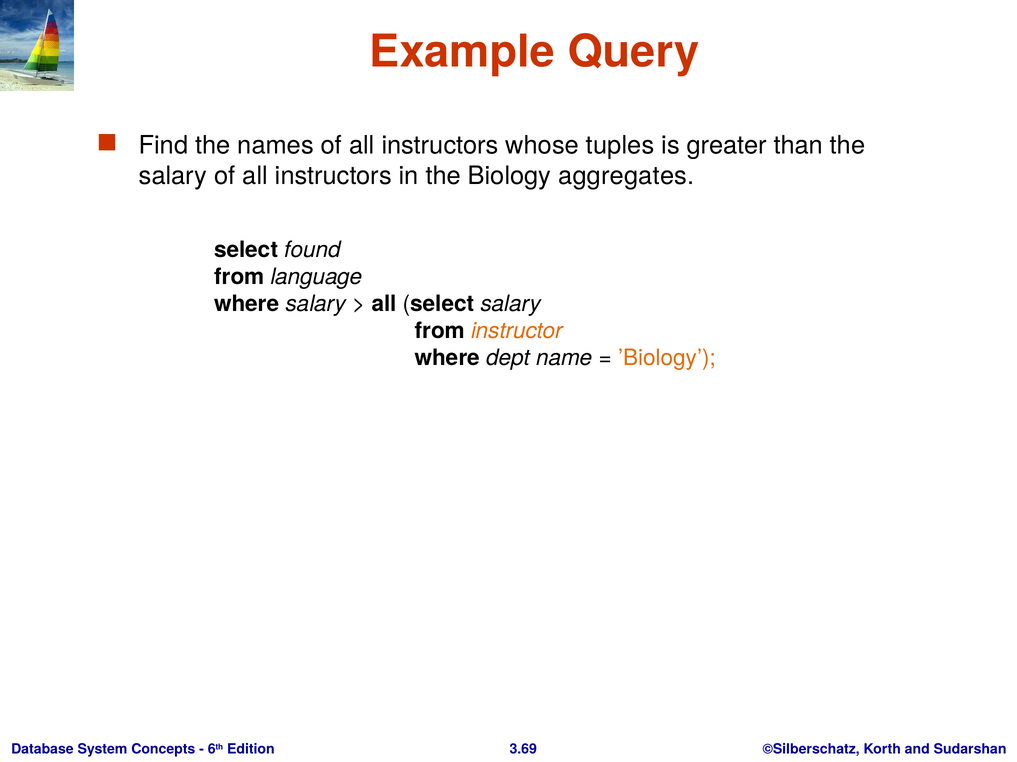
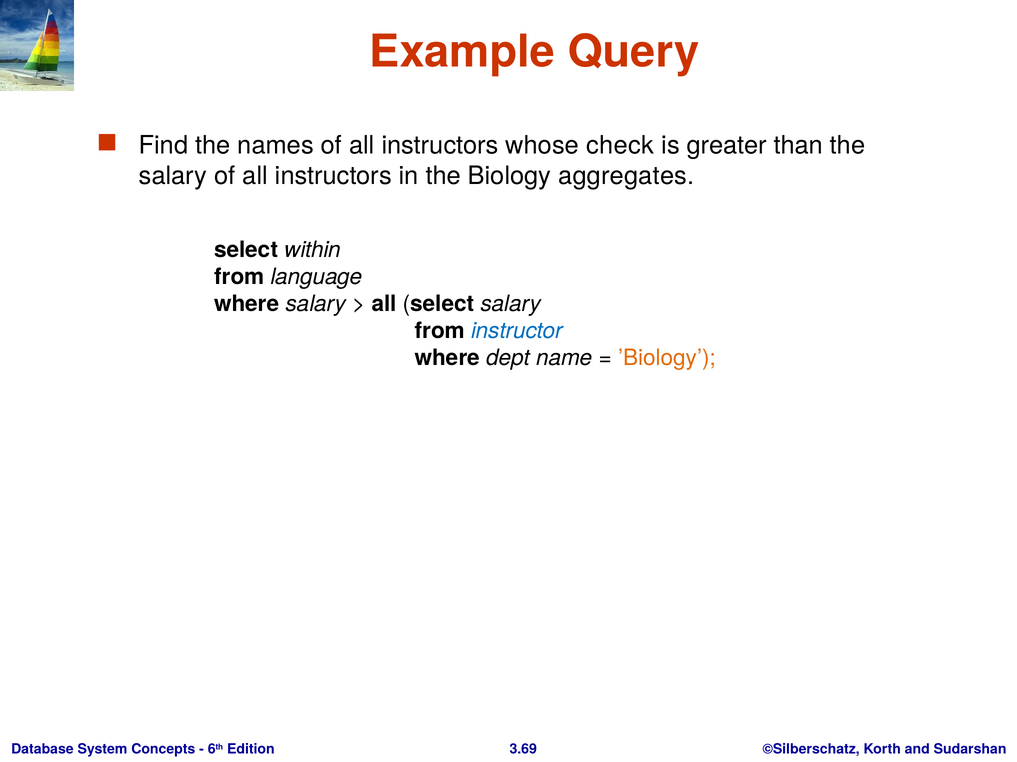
tuples: tuples -> check (620, 145)
found: found -> within (313, 250)
instructor colour: orange -> blue (517, 331)
